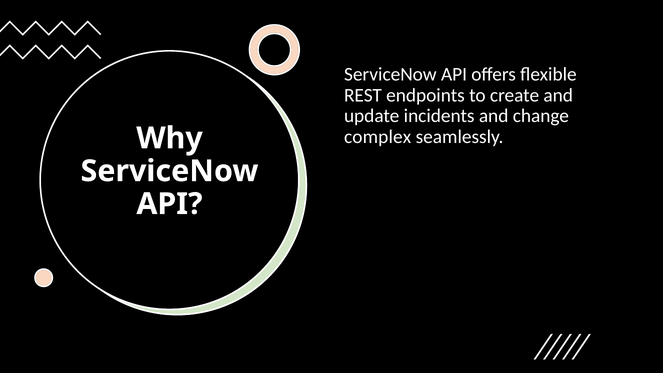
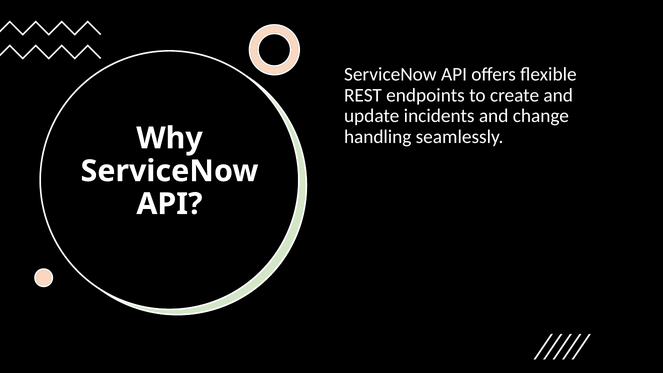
complex: complex -> handling (378, 137)
